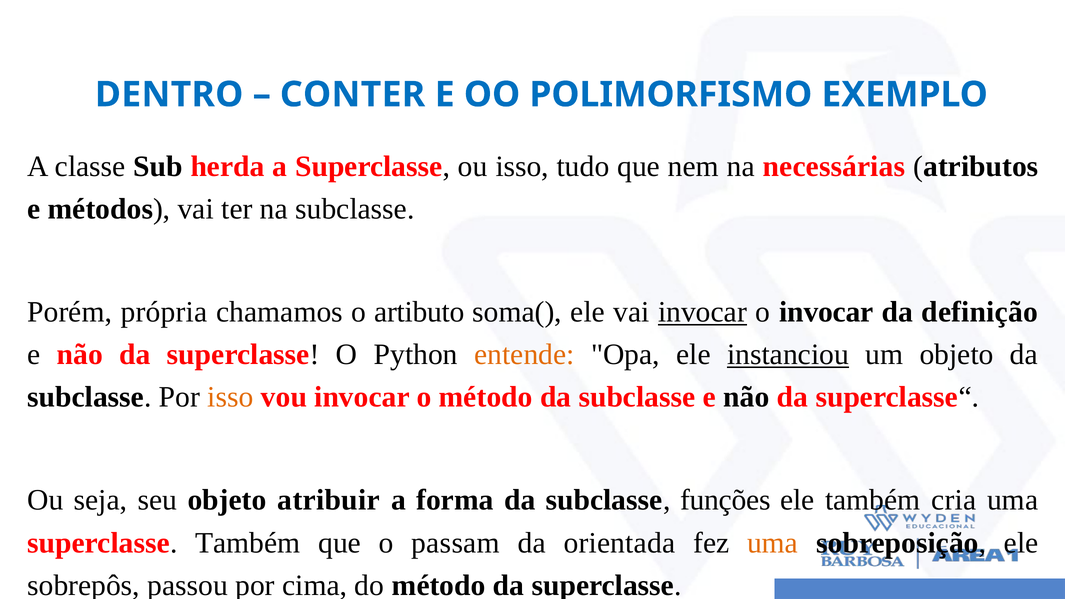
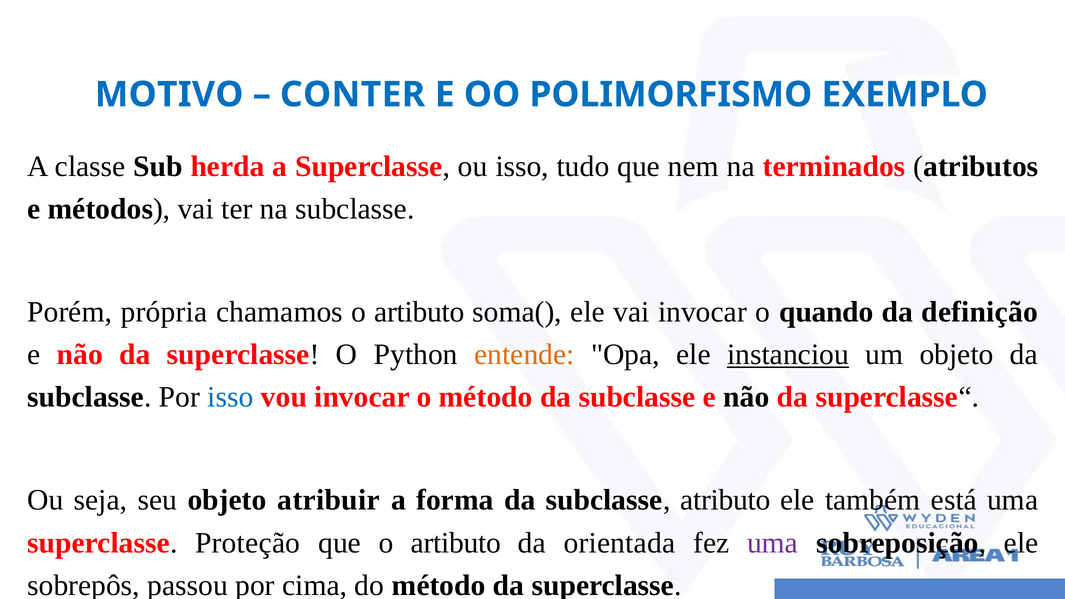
DENTRO: DENTRO -> MOTIVO (169, 95)
necessárias: necessárias -> terminados (834, 166)
invocar underline: present -> none (703, 312)
o invocar: invocar -> quando (826, 312)
isso colour: orange -> blue (230, 397)
funções: funções -> atributo (725, 500)
cria: cria -> está (954, 500)
superclasse Também: Também -> Proteção (248, 543)
que o passam: passam -> artibuto (456, 543)
uma colour: orange -> purple (773, 543)
